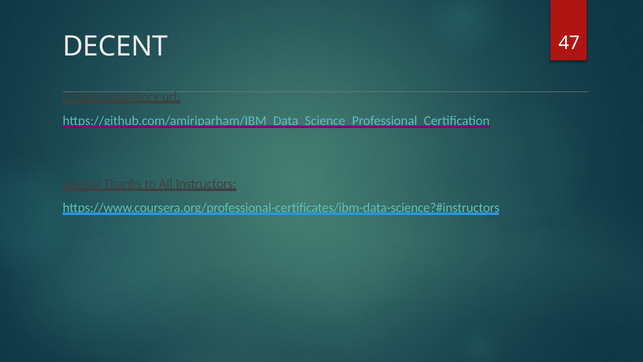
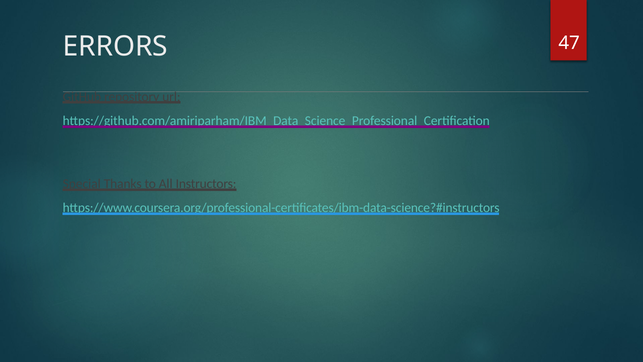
DECENT: DECENT -> ERRORS (115, 46)
